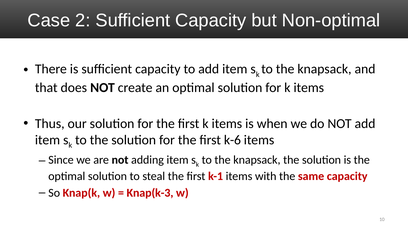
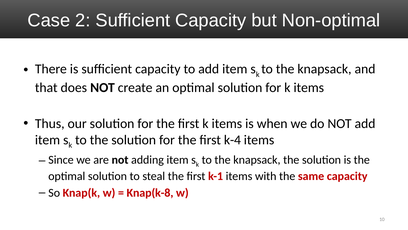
k-6: k-6 -> k-4 (232, 140)
Knap(k-3: Knap(k-3 -> Knap(k-8 (150, 192)
